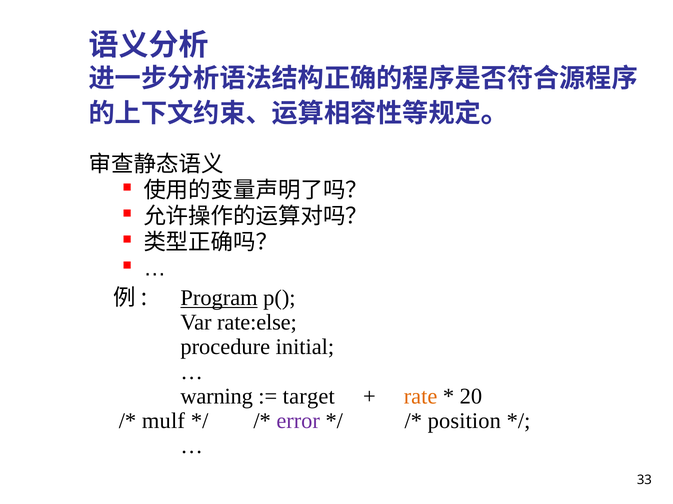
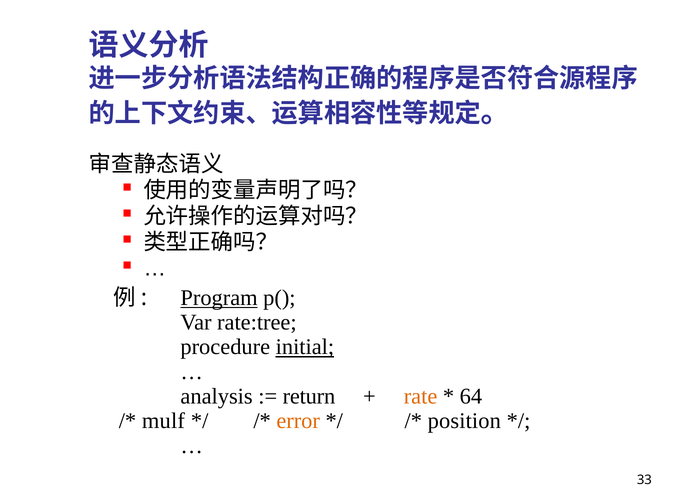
rate:else: rate:else -> rate:tree (257, 323)
initial underline: none -> present (305, 348)
warning: warning -> analysis (217, 397)
target: target -> return (309, 397)
20: 20 -> 64 (471, 397)
error colour: purple -> orange (298, 422)
